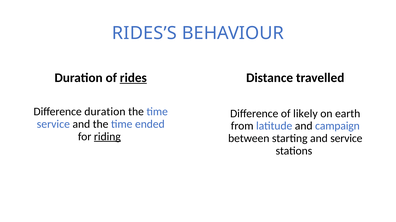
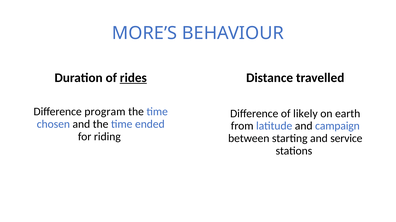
RIDES’S: RIDES’S -> MORE’S (145, 33)
Difference duration: duration -> program (105, 112)
service: service -> chosen (53, 125)
riding underline: present -> none (107, 137)
